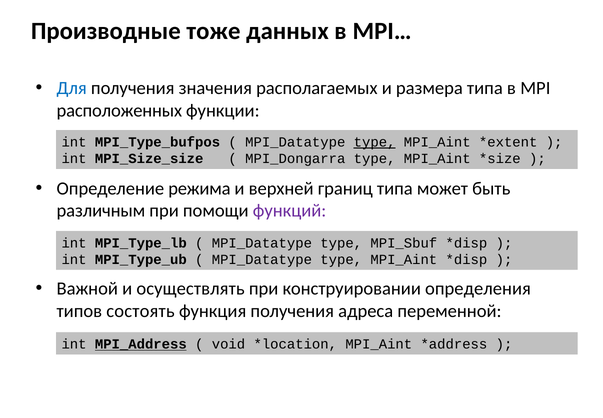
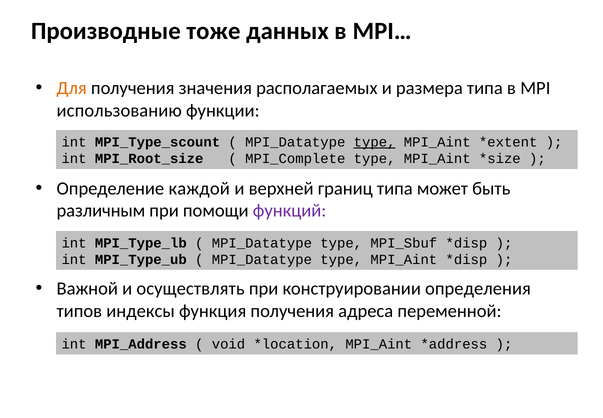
Для colour: blue -> orange (72, 88)
расположенных: расположенных -> использованию (119, 110)
MPI_Type_bufpos: MPI_Type_bufpos -> MPI_Type_scount (158, 142)
MPI_Size_size: MPI_Size_size -> MPI_Root_size (149, 159)
MPI_Dongarra: MPI_Dongarra -> MPI_Complete (295, 159)
режима: режима -> каждой (199, 188)
состоять: состоять -> индексы (141, 311)
MPI_Address underline: present -> none (141, 344)
